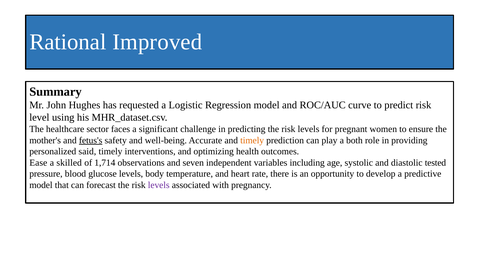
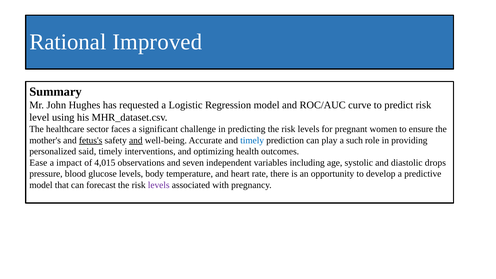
and underline: none -> present (136, 140)
timely colour: orange -> blue (252, 140)
both: both -> such (355, 140)
skilled: skilled -> impact (69, 163)
1,714: 1,714 -> 4,015 (105, 163)
tested: tested -> drops (435, 163)
